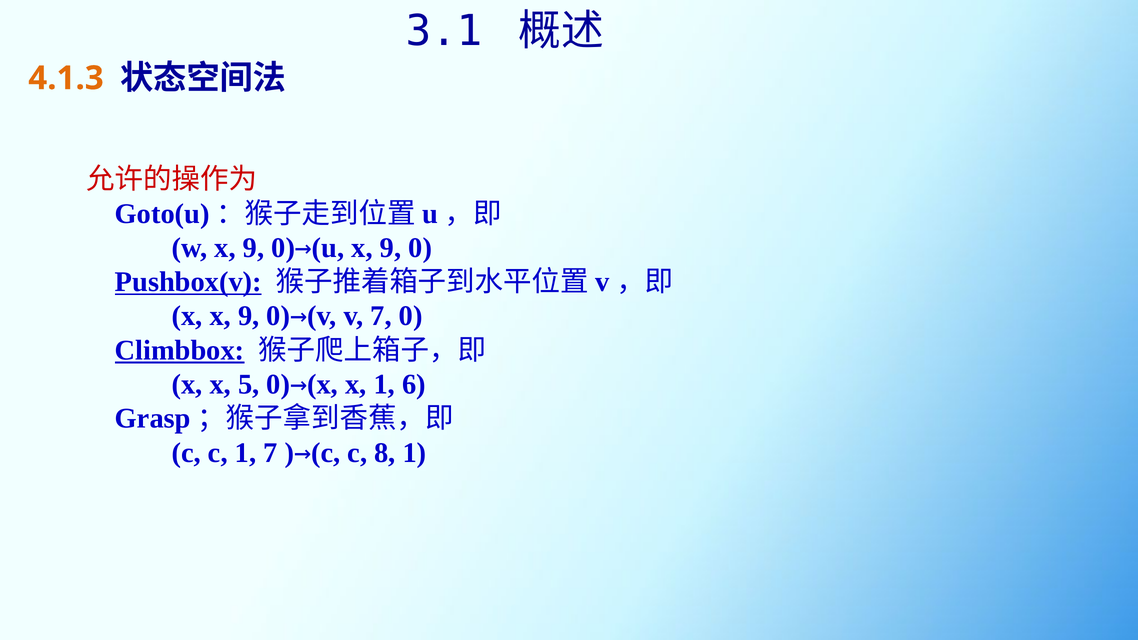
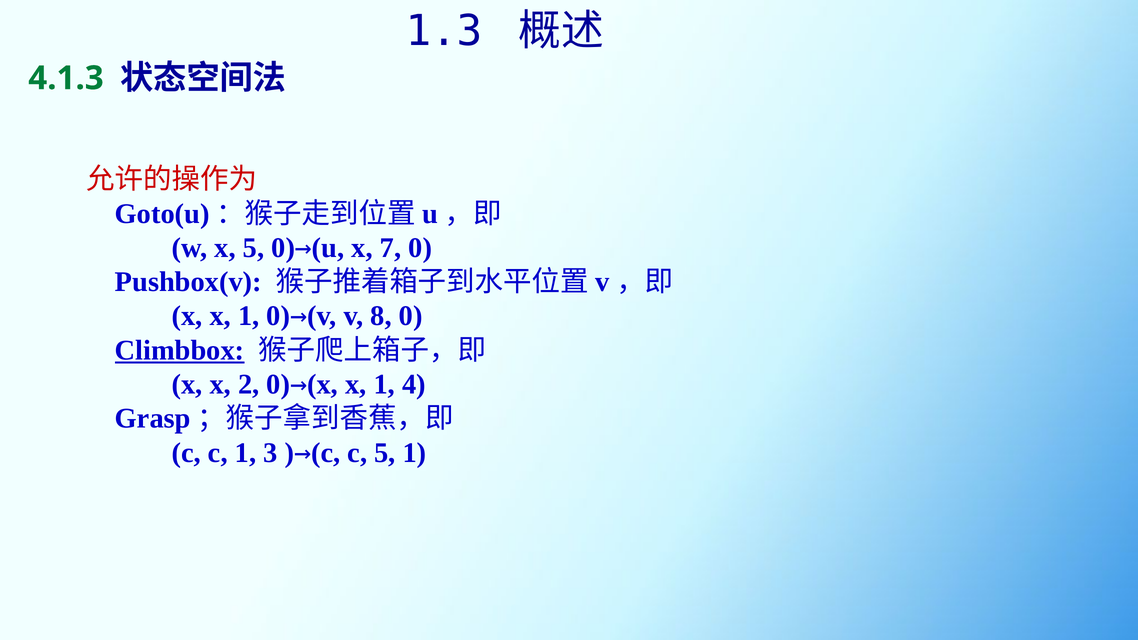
3.1: 3.1 -> 1.3 (444, 31)
4.1.3 colour: orange -> green (66, 78)
w x 9: 9 -> 5 (254, 248)
0)→(u x 9: 9 -> 7 (391, 248)
Pushbox(v underline: present -> none (188, 282)
x x 9: 9 -> 1 (249, 316)
v 7: 7 -> 8 (381, 316)
5: 5 -> 2 (249, 384)
6: 6 -> 4 (414, 384)
1 7: 7 -> 3 (270, 453)
c 8: 8 -> 5 (385, 453)
